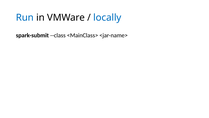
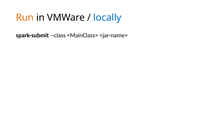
Run colour: blue -> orange (25, 18)
